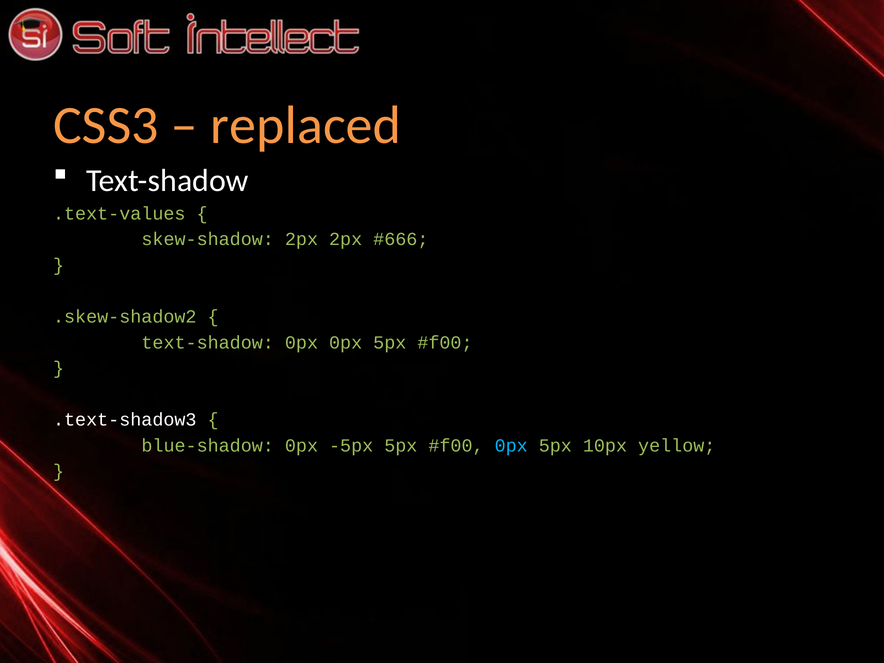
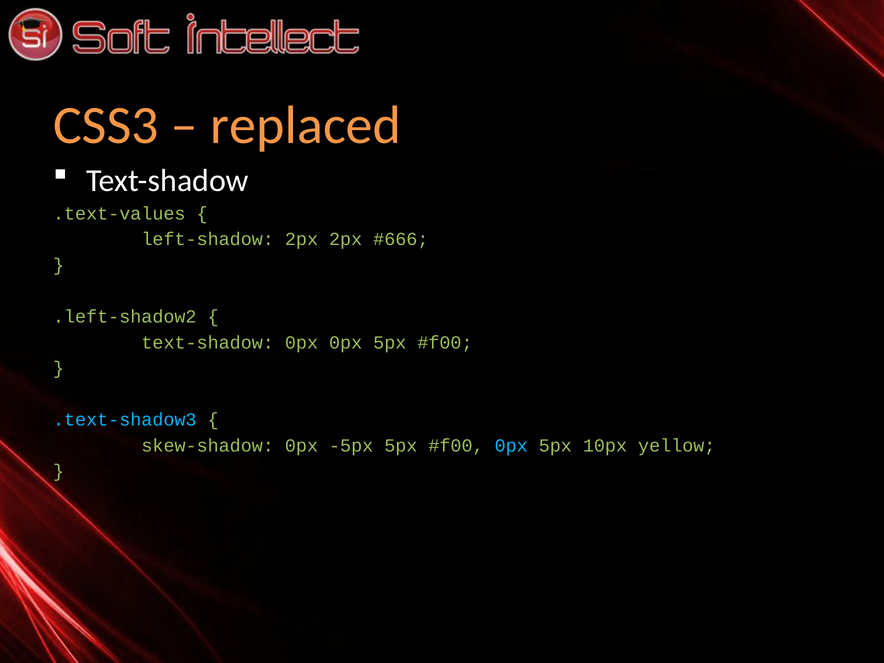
skew-shadow: skew-shadow -> left-shadow (208, 239)
.skew-shadow2: .skew-shadow2 -> .left-shadow2 (125, 317)
.text-shadow3 colour: white -> light blue (125, 420)
blue-shadow: blue-shadow -> skew-shadow (208, 446)
